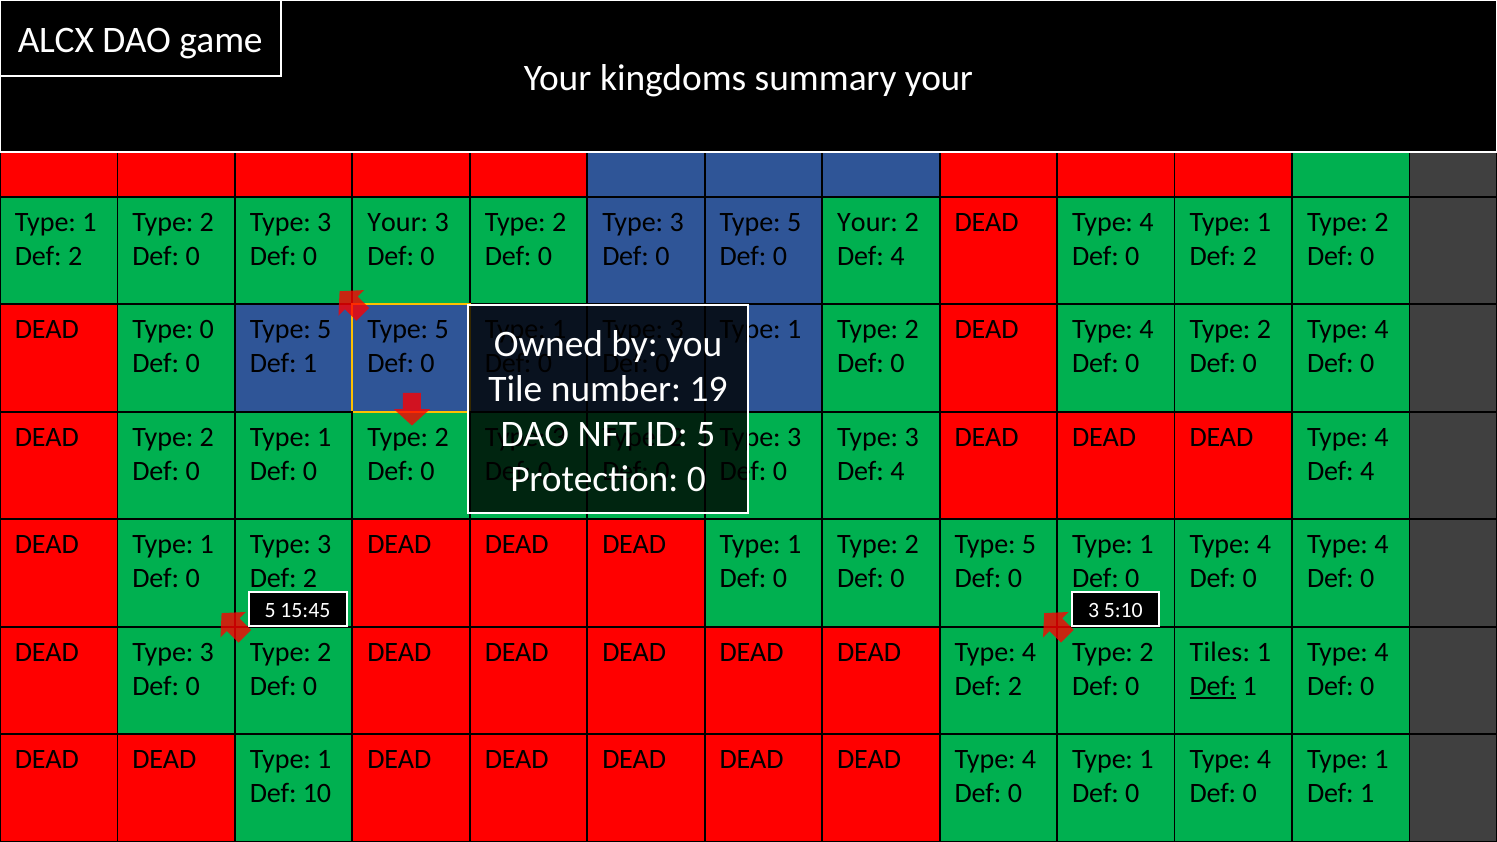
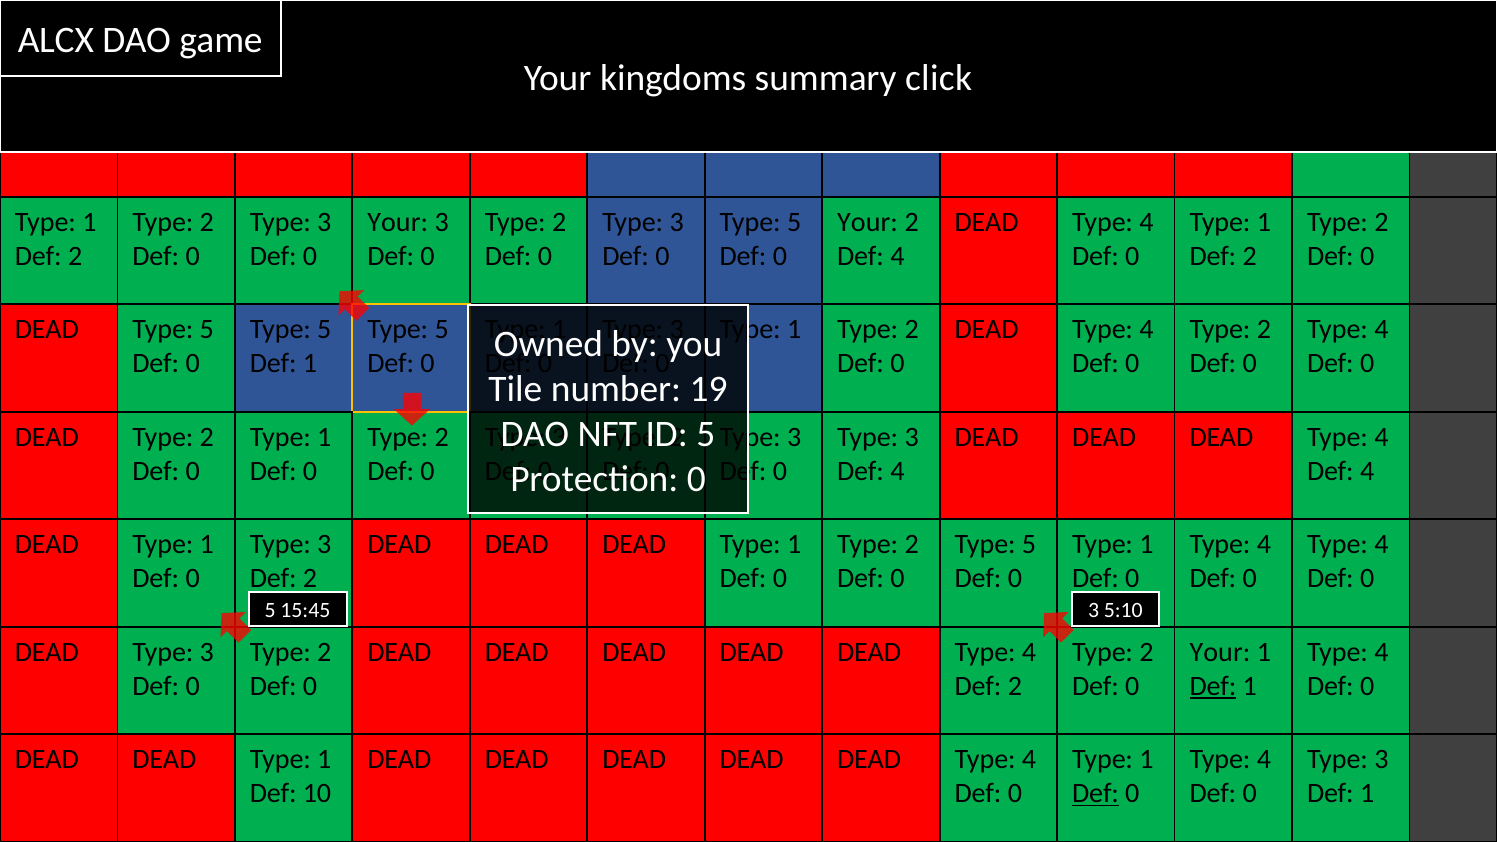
summary your: your -> click (939, 78)
DEAD Type 0: 0 -> 5 (207, 329)
Tiles: Tiles -> Your (1220, 652)
1: 1 -> 3 (1381, 759)
Def underline: none -> present (1096, 794)
